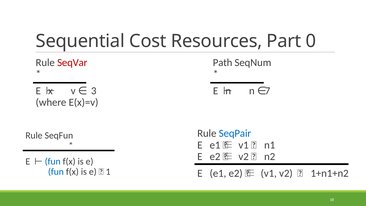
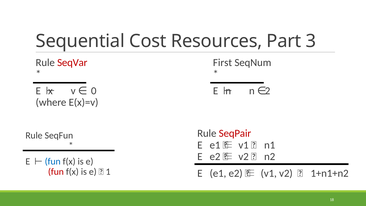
0: 0 -> 3 (311, 41)
Path: Path -> First (223, 62)
7: 7 -> 2 (268, 91)
3: 3 -> 0 (94, 91)
SeqPair colour: blue -> red (235, 133)
fun colour: blue -> red (56, 172)
